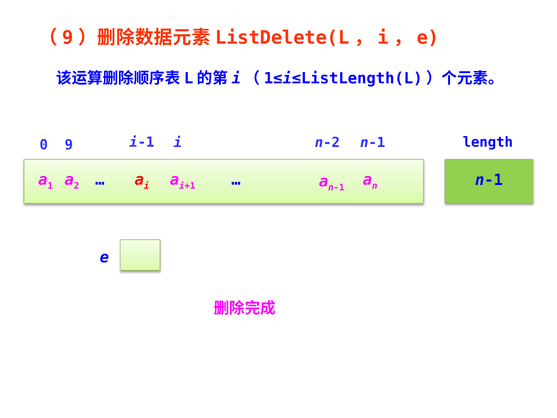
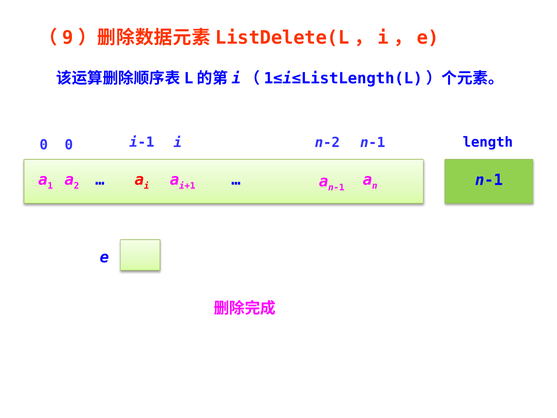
0 9: 9 -> 0 (69, 145)
